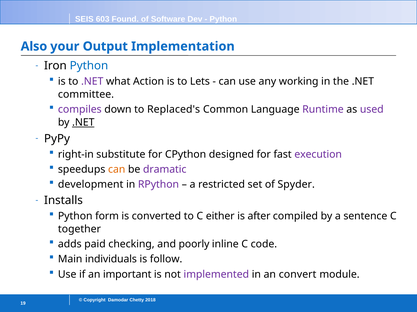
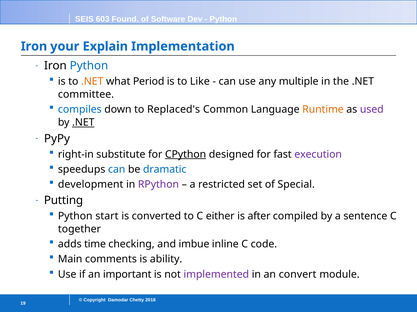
Also: Also -> Iron (34, 46)
Output: Output -> Explain (105, 46)
.NET colour: purple -> orange (92, 82)
Action: Action -> Period (149, 82)
Lets: Lets -> Like (200, 82)
working: working -> multiple (299, 82)
compiles colour: purple -> blue (80, 110)
Runtime colour: purple -> orange (323, 110)
CPython underline: none -> present (186, 155)
can colour: orange -> blue (117, 170)
dramatic colour: purple -> blue (165, 170)
Spyder: Spyder -> Special (296, 185)
Installs: Installs -> Putting (64, 201)
form: form -> start (107, 217)
paid: paid -> time (95, 245)
poorly: poorly -> imbue (194, 245)
individuals: individuals -> comments (111, 260)
follow: follow -> ability (166, 260)
